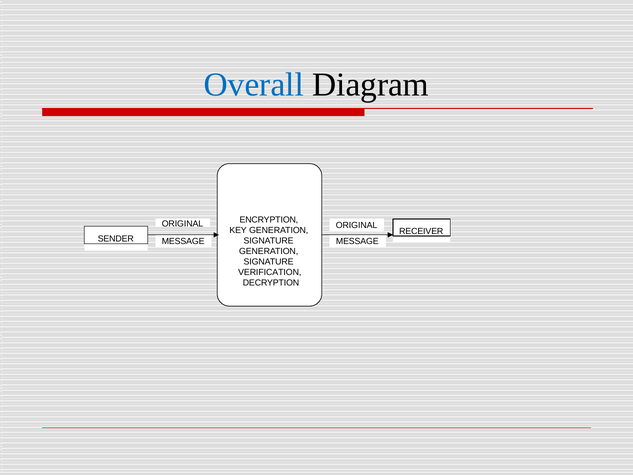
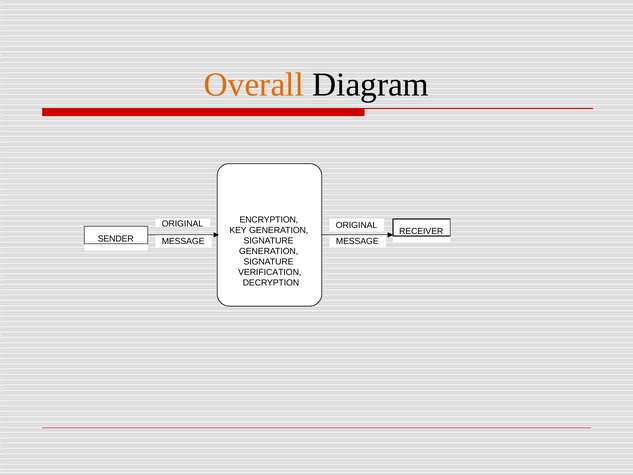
Overall colour: blue -> orange (254, 84)
